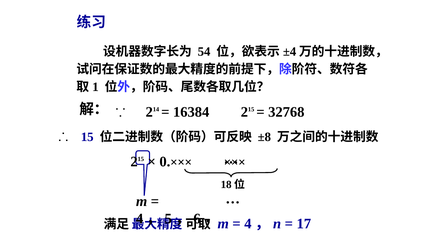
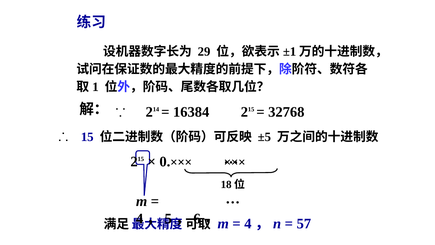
54: 54 -> 29 (204, 52)
±4: ±4 -> ±1 (290, 52)
±8: ±8 -> ±5 (264, 137)
17: 17 -> 57 (304, 223)
